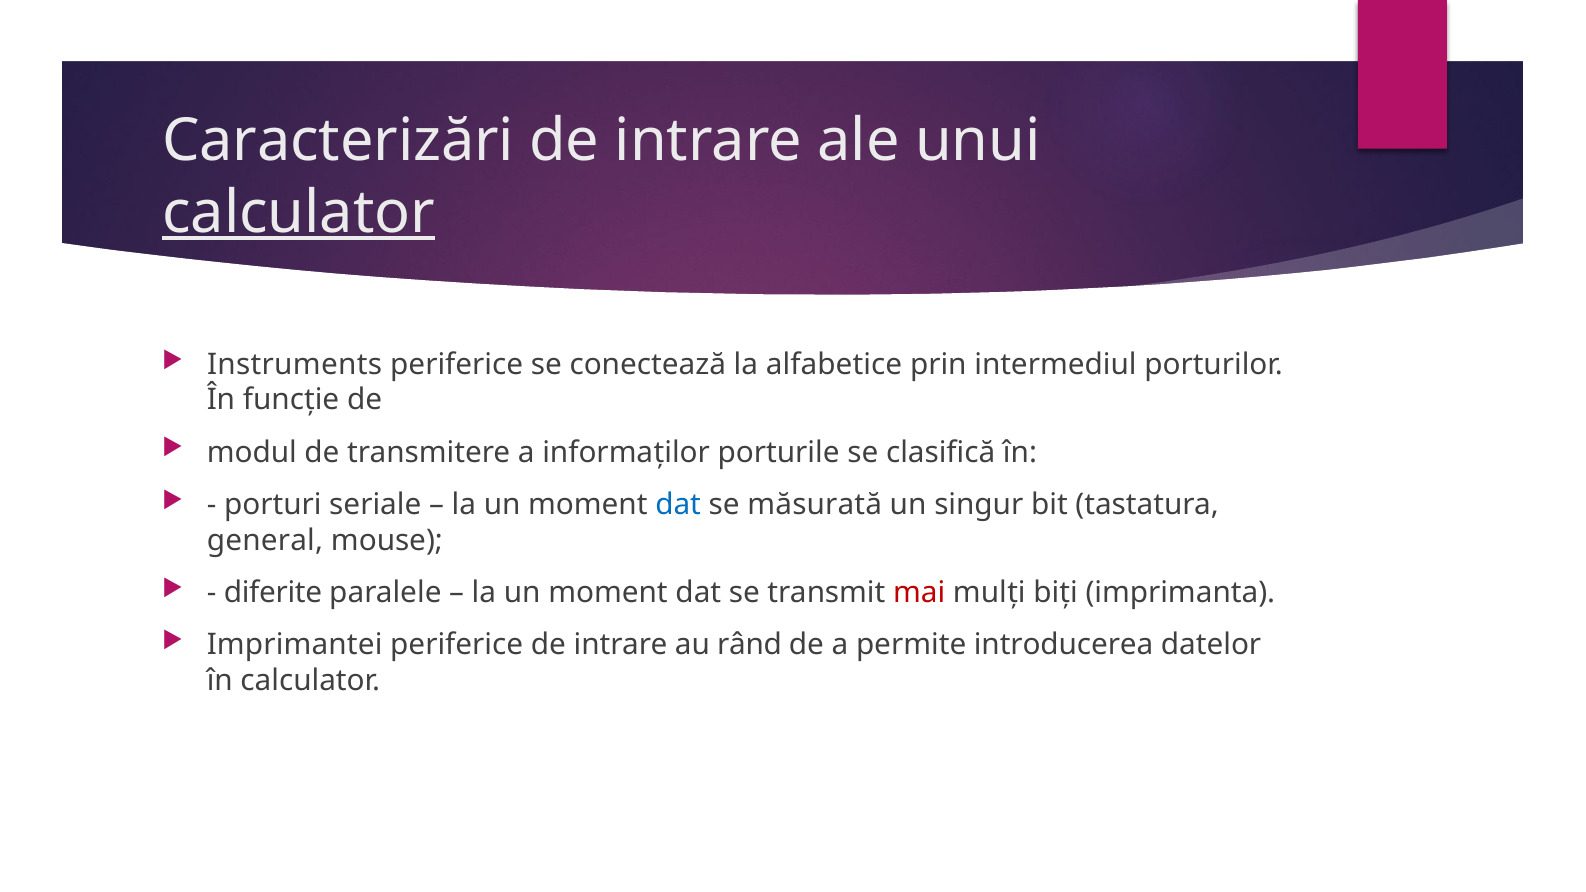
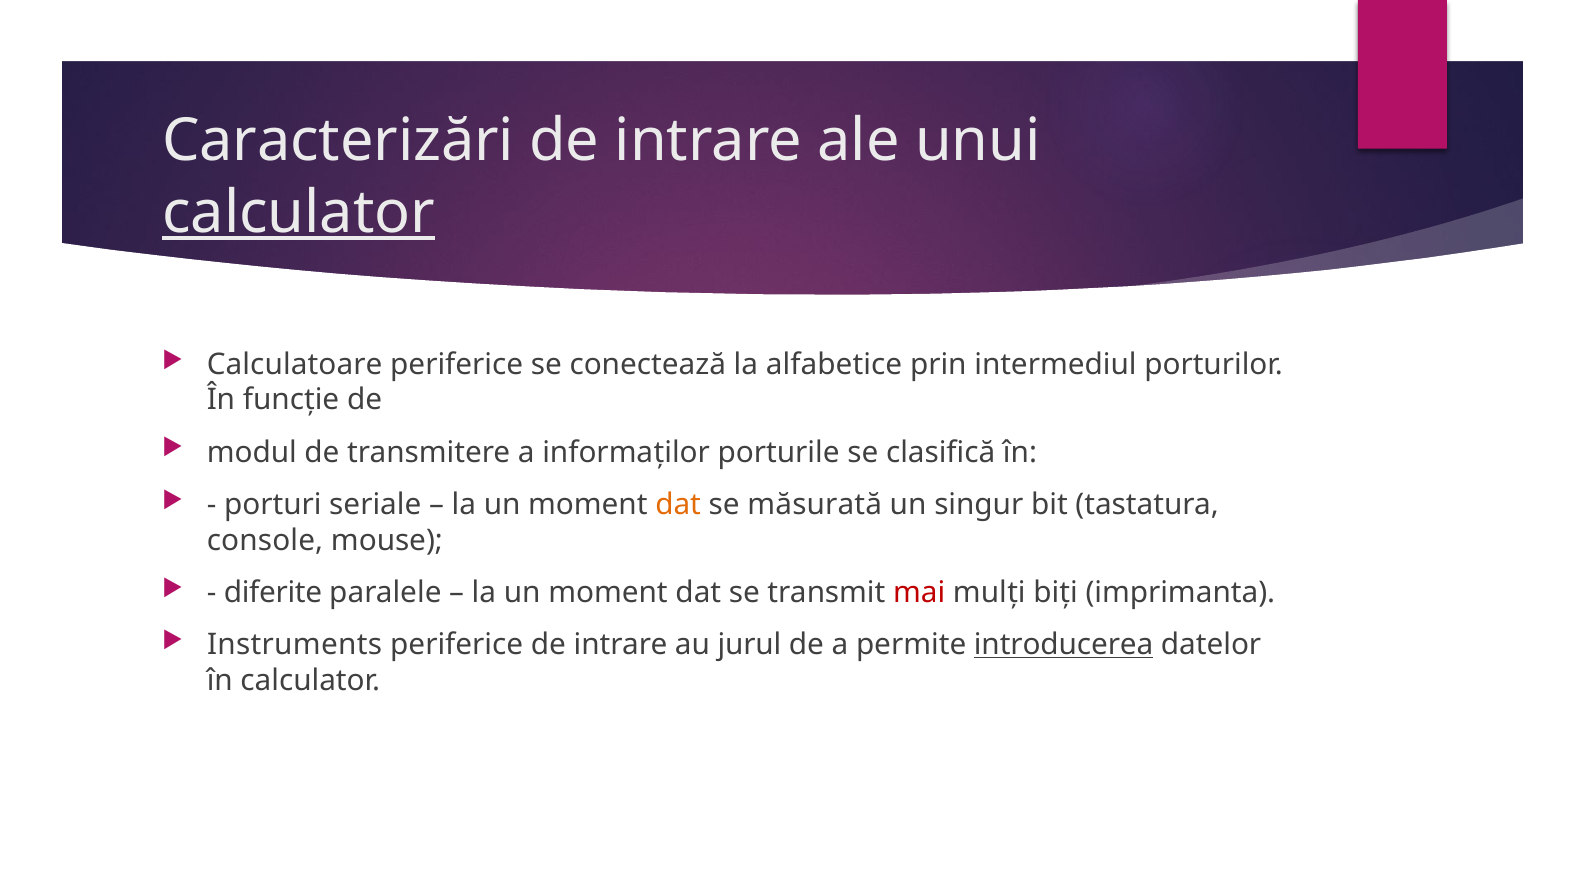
Instruments: Instruments -> Calculatoare (295, 365)
dat colour: blue -> orange (678, 505)
general: general -> console (265, 540)
Imprimantei: Imprimantei -> Instruments (295, 645)
rând: rând -> jurul (749, 645)
introducerea underline: none -> present (1064, 645)
